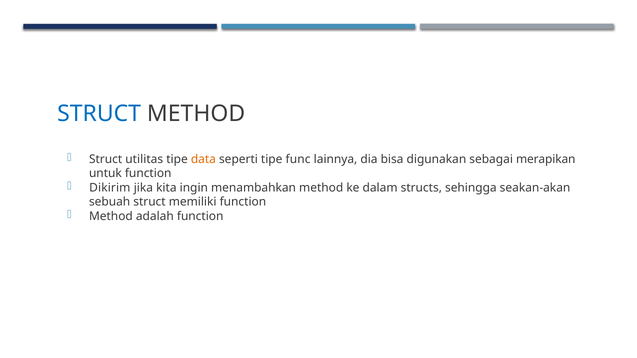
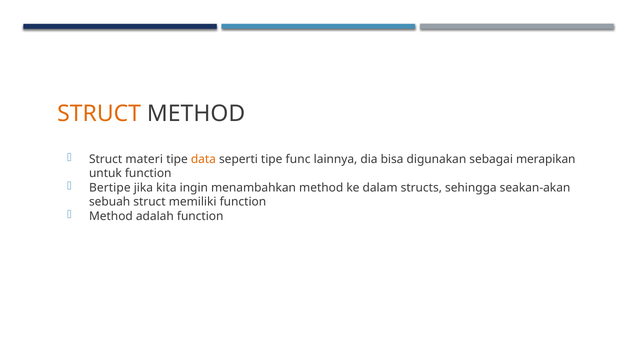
STRUCT colour: blue -> orange (99, 114)
utilitas: utilitas -> materi (144, 159)
Dikirim: Dikirim -> Bertipe (110, 188)
